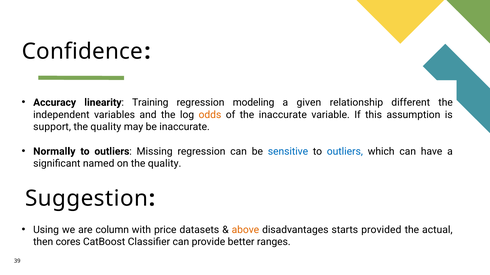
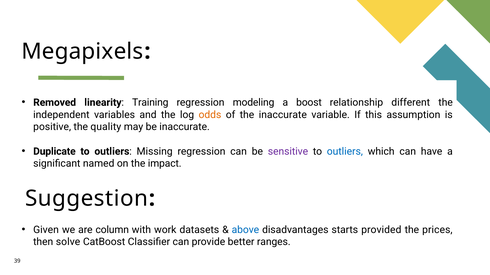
Confidence: Confidence -> Megapixels (82, 51)
Accuracy: Accuracy -> Removed (55, 103)
given: given -> boost (309, 103)
support: support -> positive (52, 127)
Normally: Normally -> Duplicate (54, 152)
sensitive colour: blue -> purple (288, 152)
on the quality: quality -> impact (165, 164)
Using: Using -> Given (46, 230)
price: price -> work (165, 230)
above colour: orange -> blue (245, 230)
actual: actual -> prices (437, 230)
cores: cores -> solve (68, 242)
